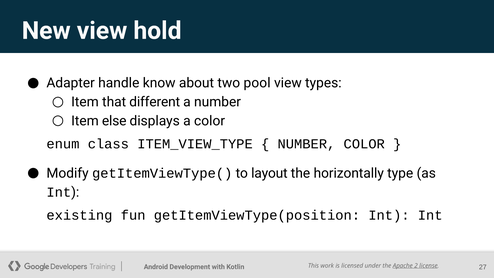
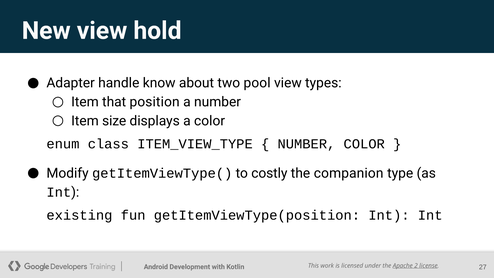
different: different -> position (155, 102)
else: else -> size (114, 121)
layout: layout -> costly (269, 173)
horizontally: horizontally -> companion (349, 173)
